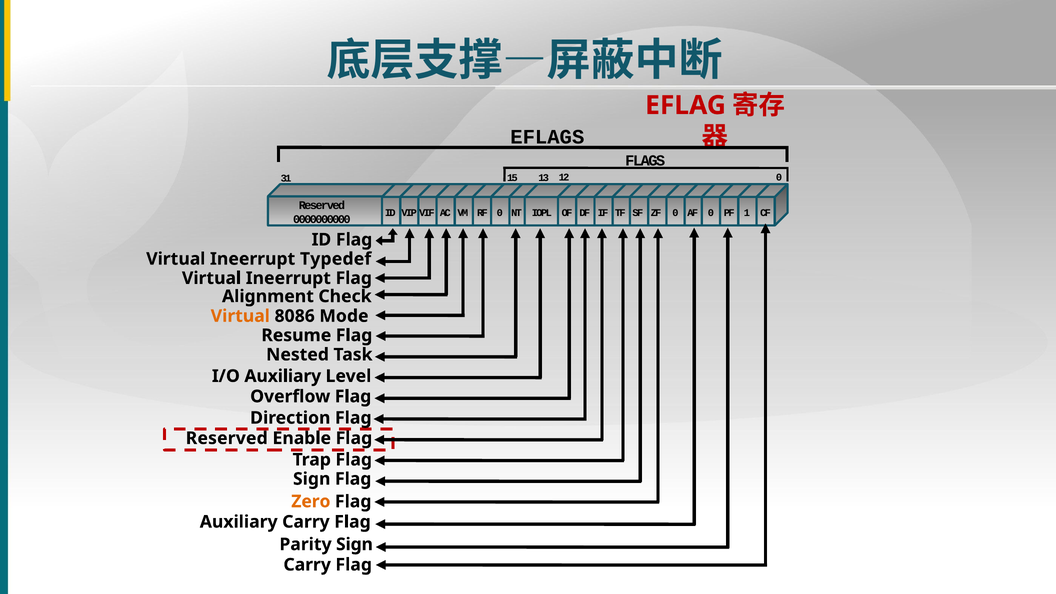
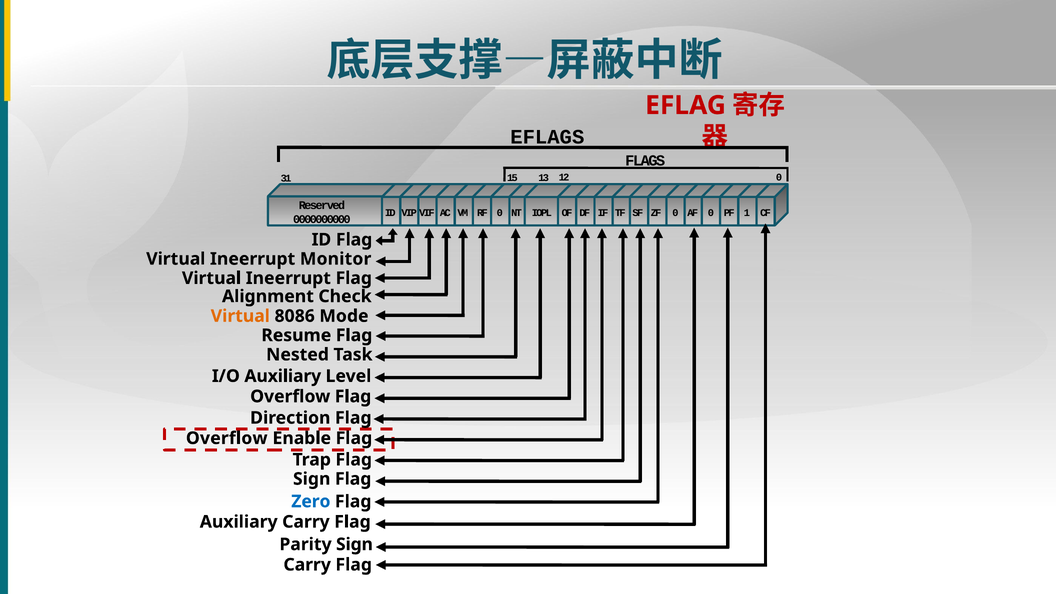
Typedef: Typedef -> Monitor (336, 259)
Reserved: Reserved -> Overflow (227, 438)
Zero colour: orange -> blue (311, 501)
